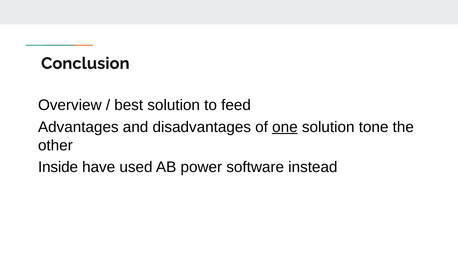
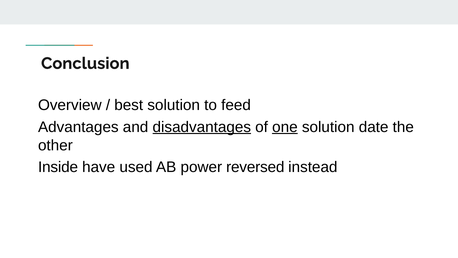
disadvantages underline: none -> present (202, 127)
tone: tone -> date (374, 127)
software: software -> reversed (255, 167)
